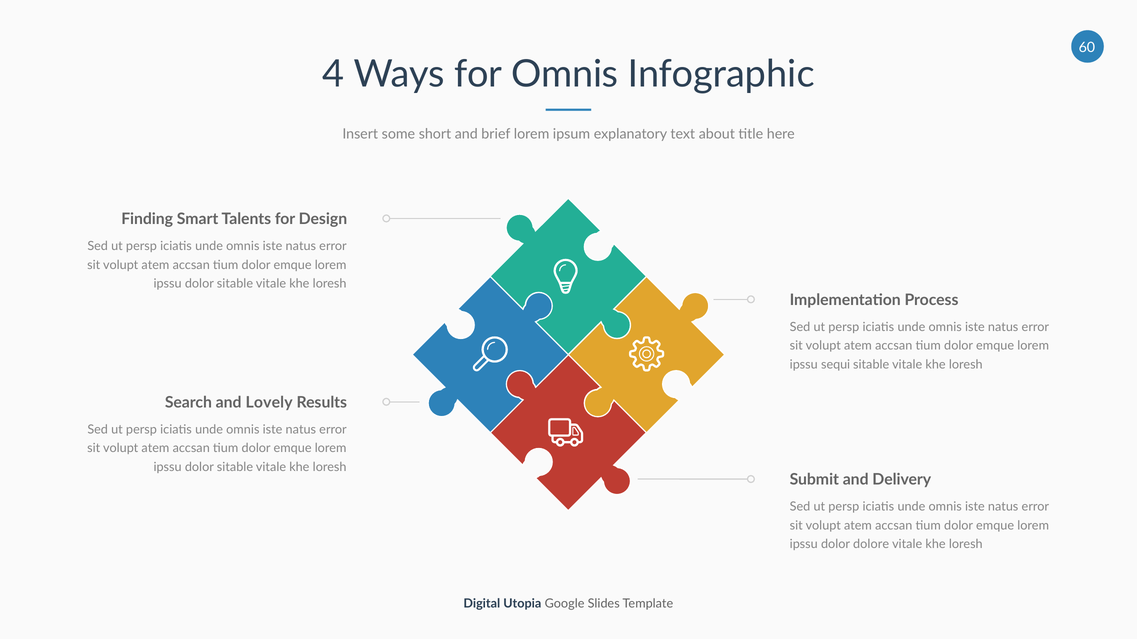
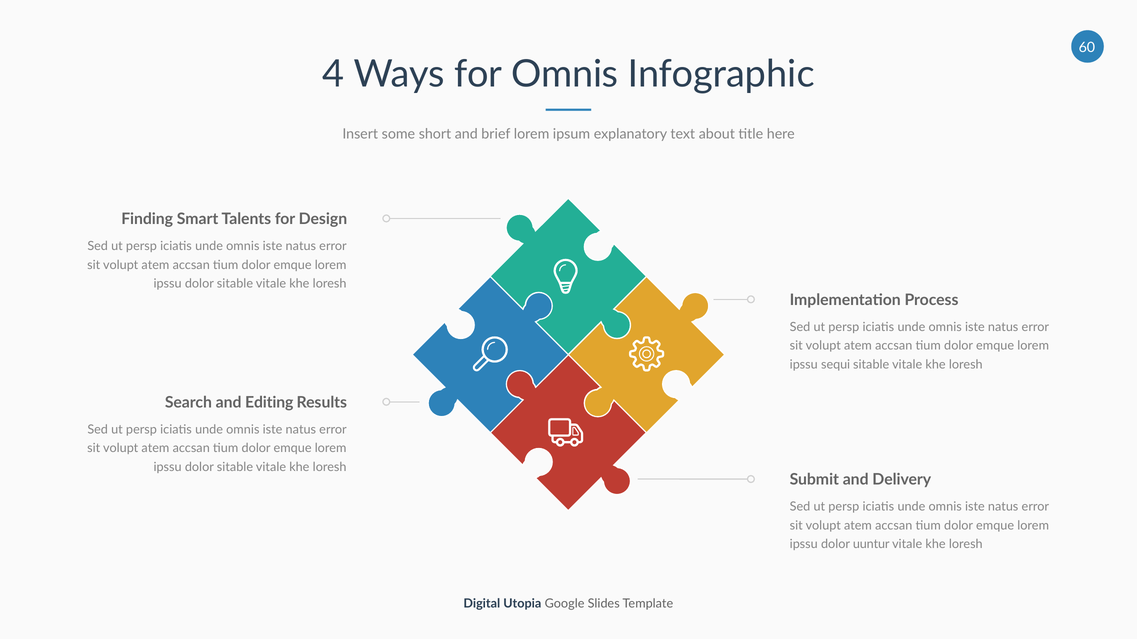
Lovely: Lovely -> Editing (269, 403)
dolore: dolore -> uuntur (871, 545)
